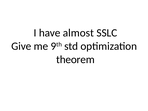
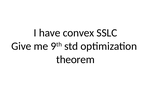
almost: almost -> convex (78, 33)
